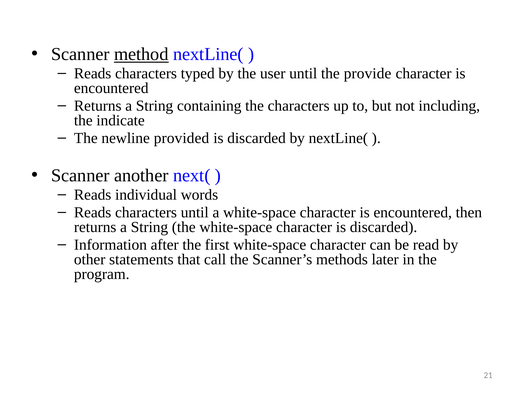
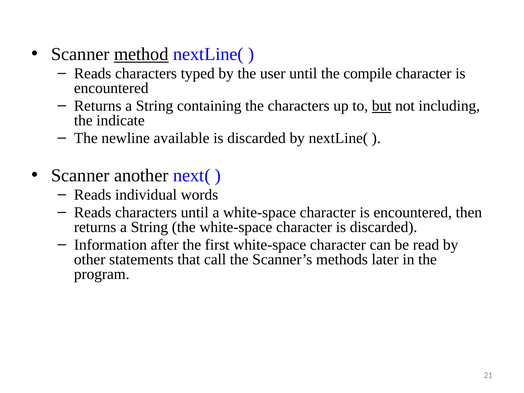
provide: provide -> compile (368, 73)
but underline: none -> present (382, 106)
provided: provided -> available (182, 138)
